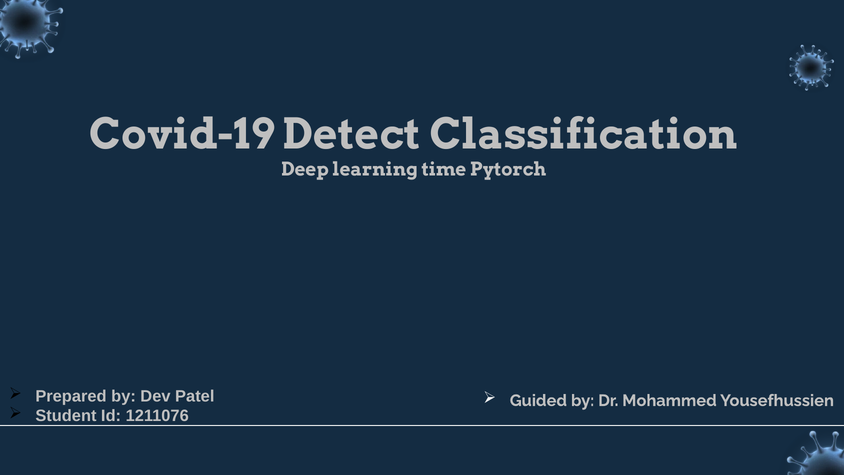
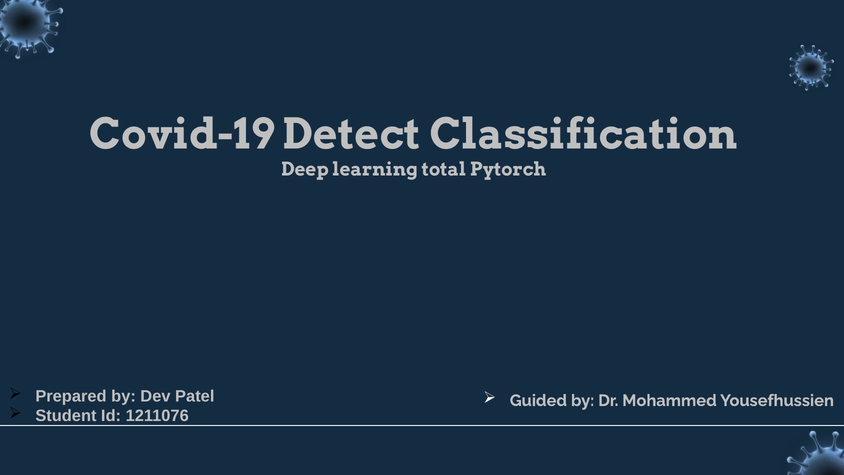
time: time -> total (444, 170)
